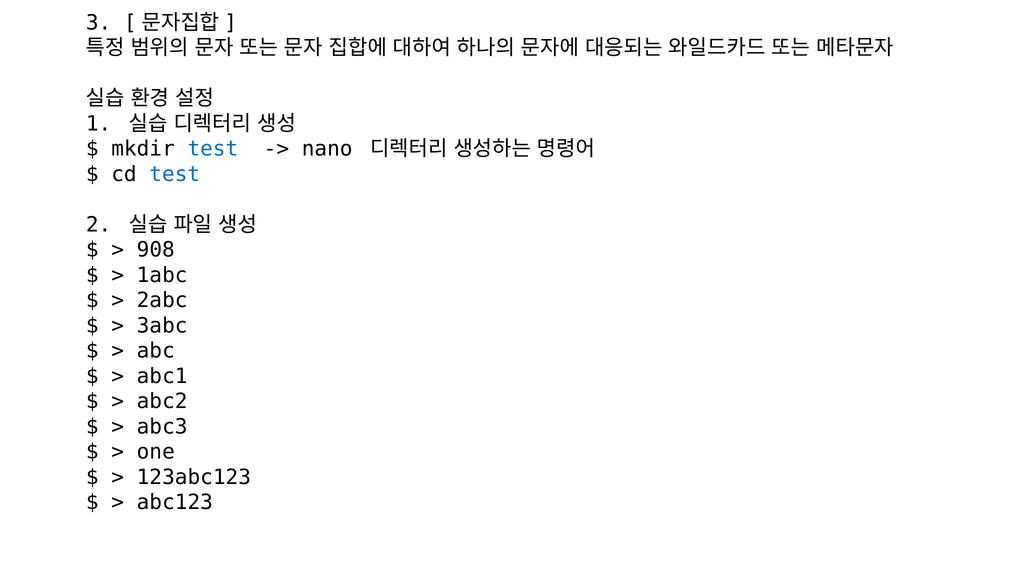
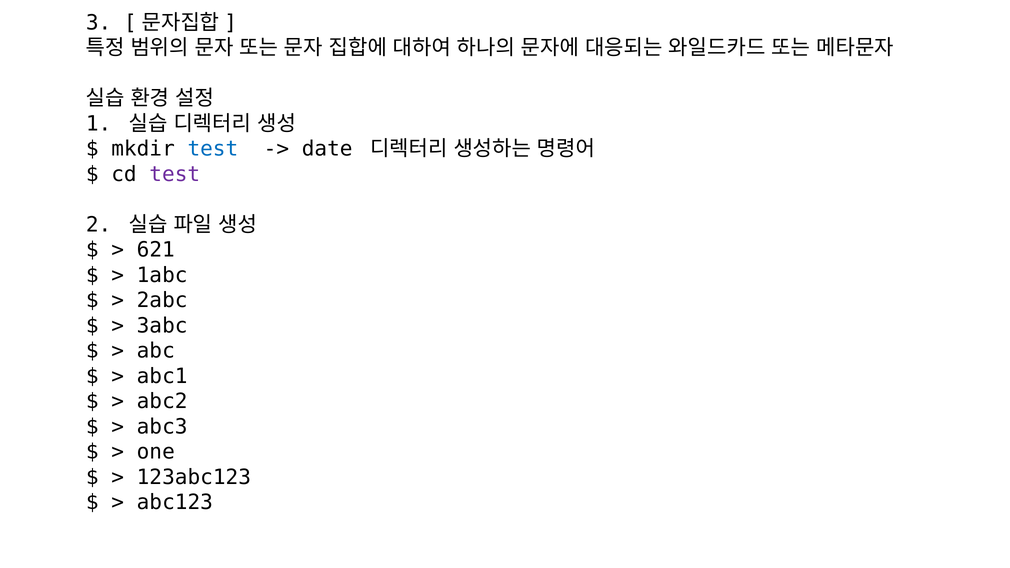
nano: nano -> date (327, 149)
test colour: blue -> purple (175, 174)
908: 908 -> 621 (156, 250)
